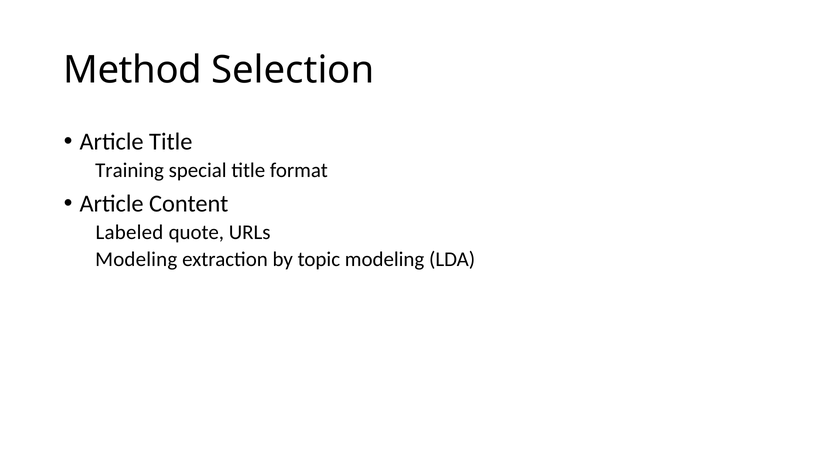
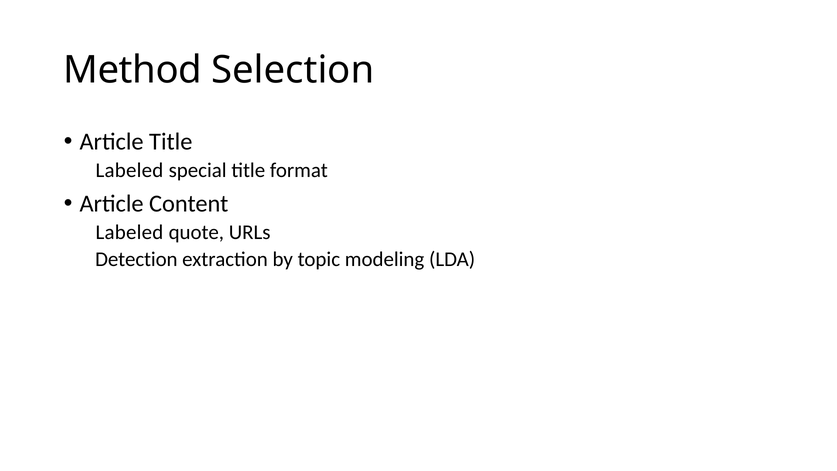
Training: Training -> Labeled (129, 170)
Modeling: Modeling -> Detection (136, 259)
